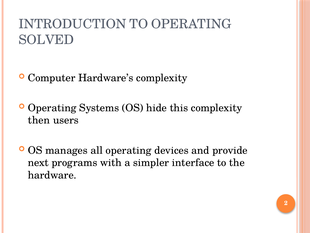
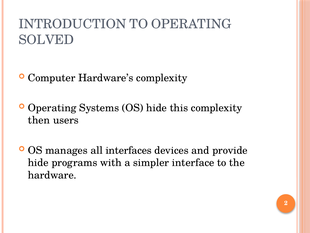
all operating: operating -> interfaces (129, 150)
next: next -> hide (38, 162)
